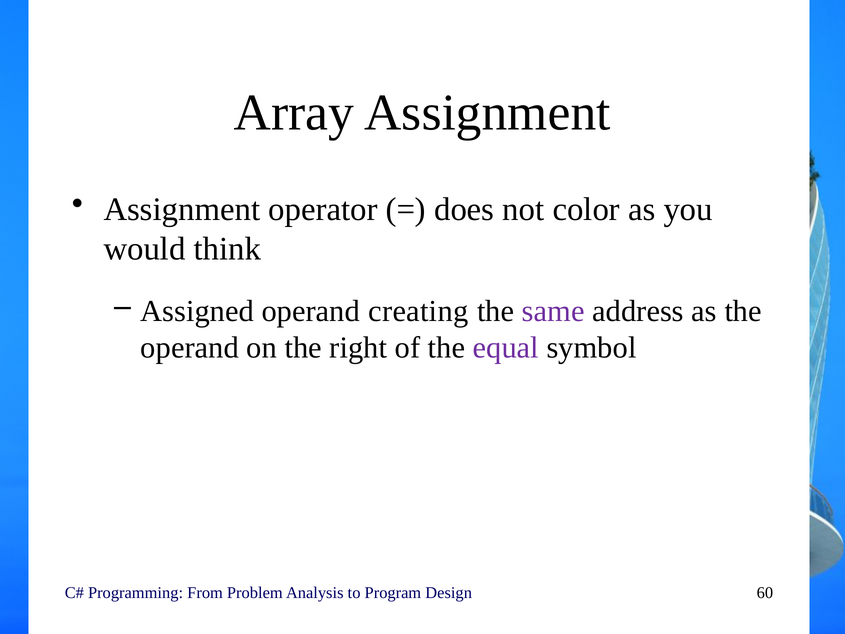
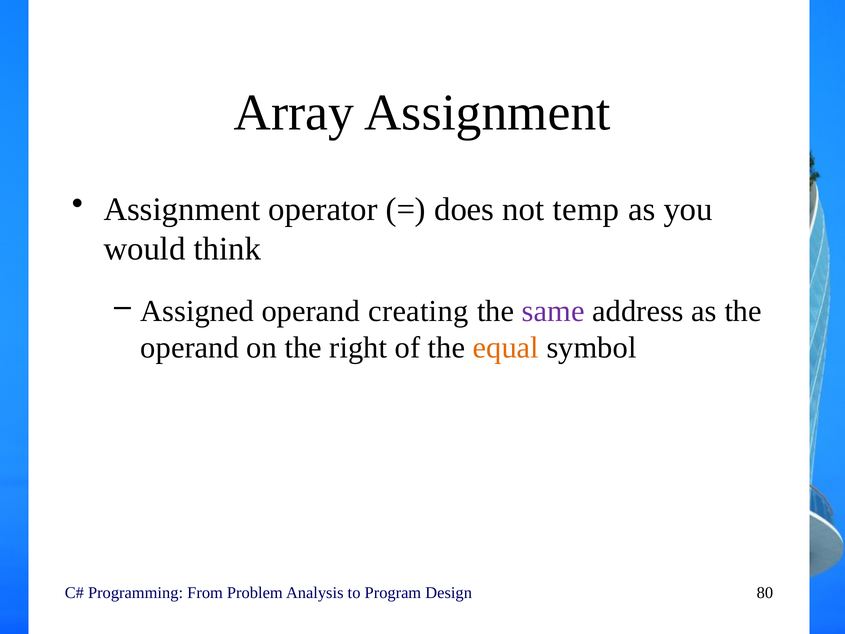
color: color -> temp (586, 209)
equal colour: purple -> orange (506, 348)
60: 60 -> 80 (765, 593)
